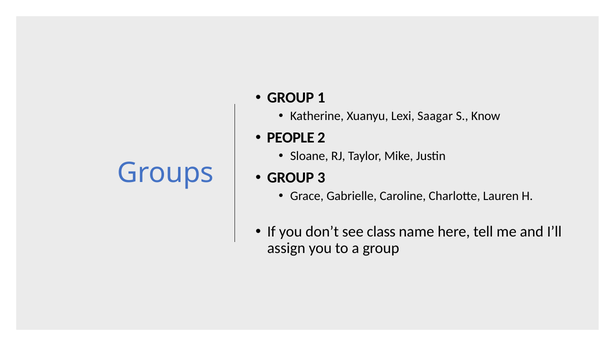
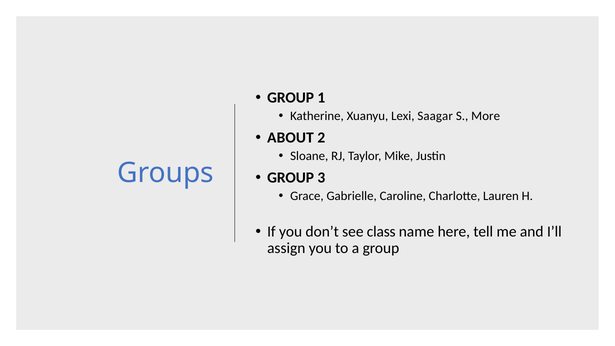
Know: Know -> More (486, 116)
PEOPLE: PEOPLE -> ABOUT (290, 138)
